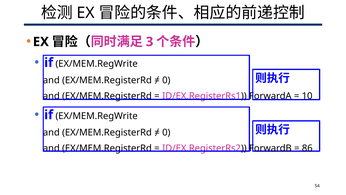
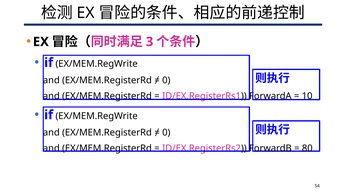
86: 86 -> 80 (307, 148)
